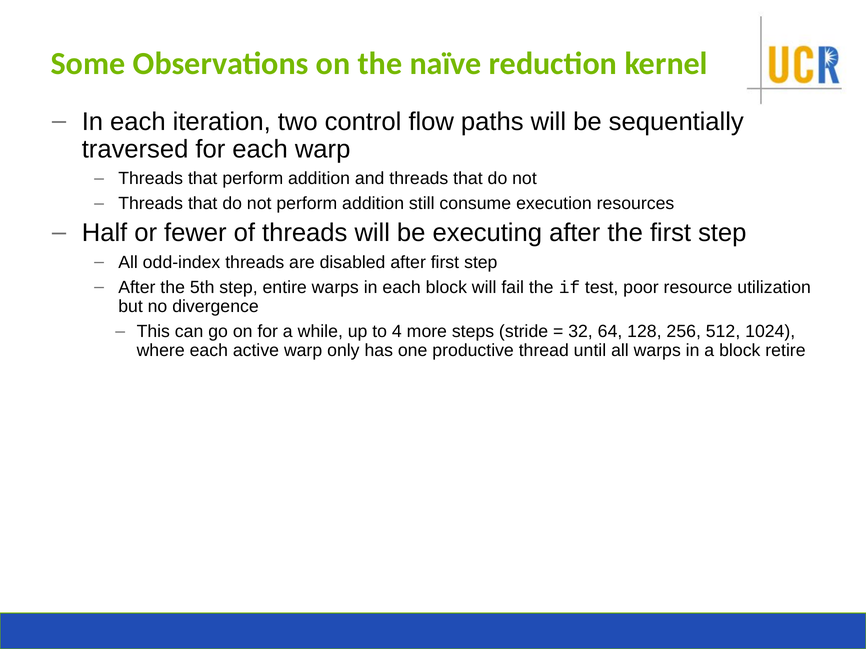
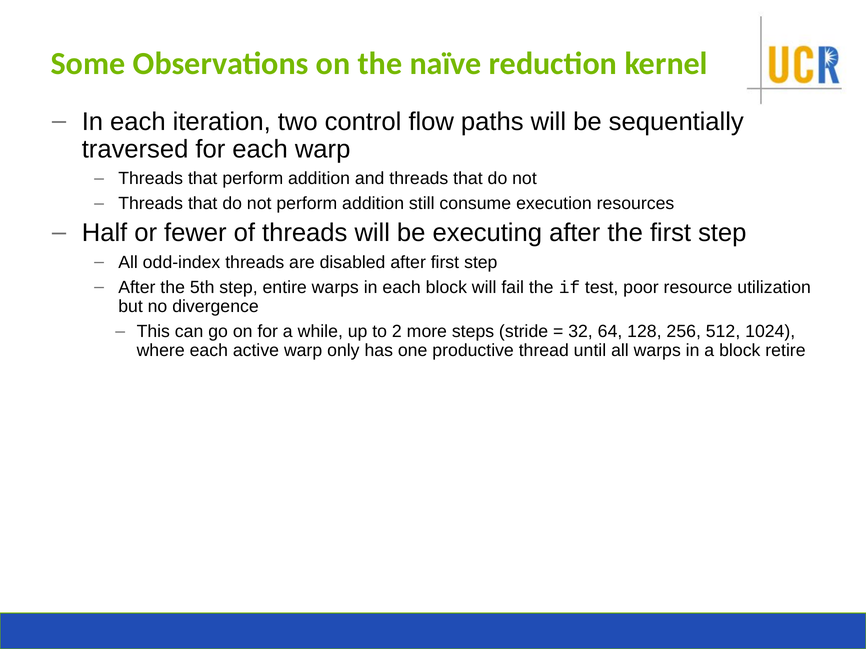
4: 4 -> 2 (397, 332)
